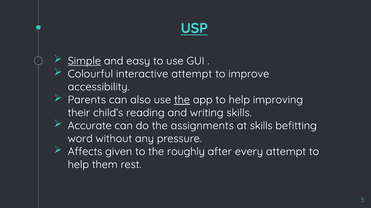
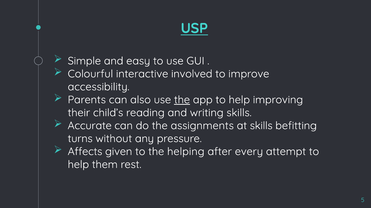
Simple underline: present -> none (84, 61)
interactive attempt: attempt -> involved (192, 74)
word: word -> turns (80, 139)
roughly: roughly -> helping (186, 152)
